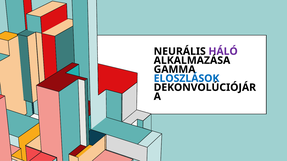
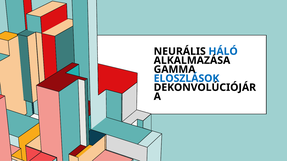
HÁLÓ colour: purple -> blue (223, 52)
